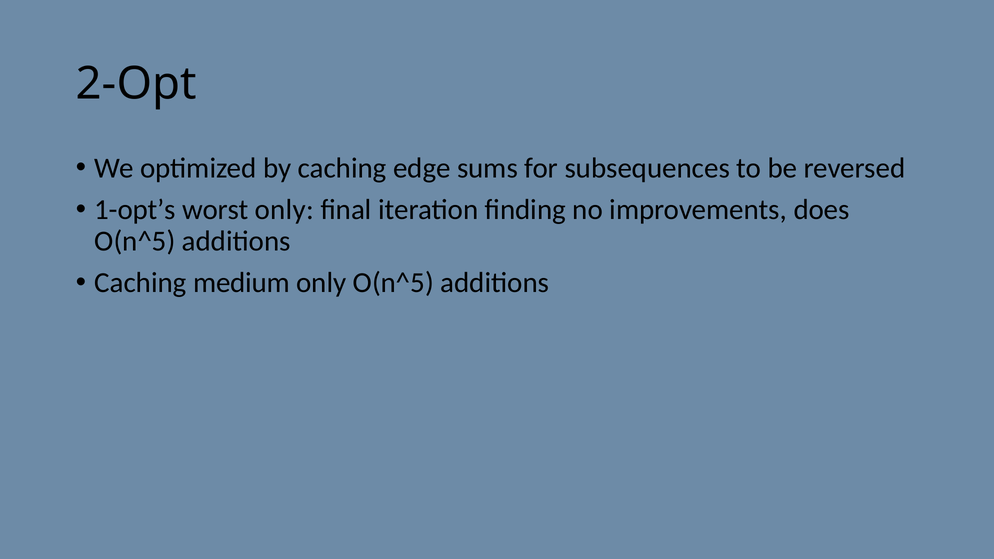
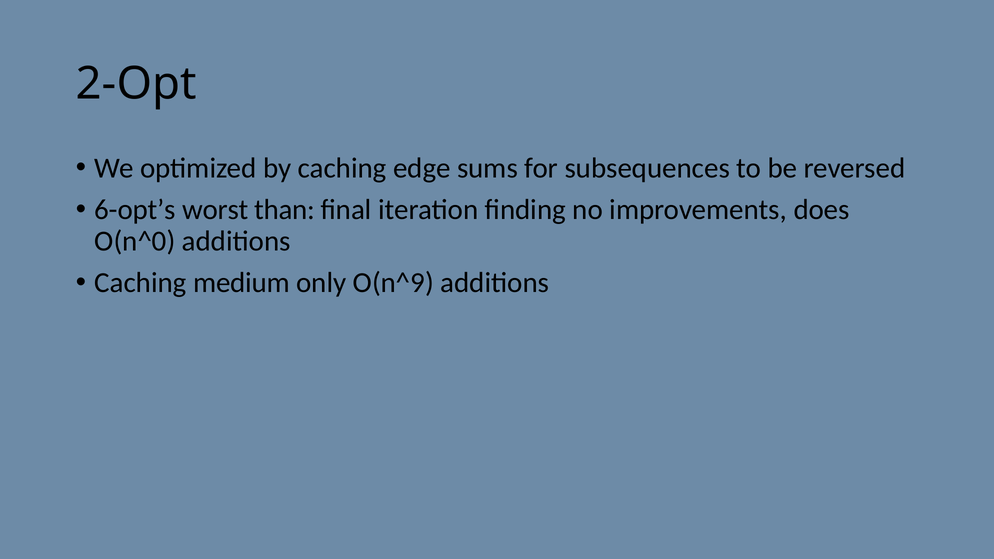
1-opt’s: 1-opt’s -> 6-opt’s (135, 210)
worst only: only -> than (285, 210)
O(n^5: O(n^5 -> O(n^0 (135, 241)
only O(n^5: O(n^5 -> O(n^9 (393, 283)
